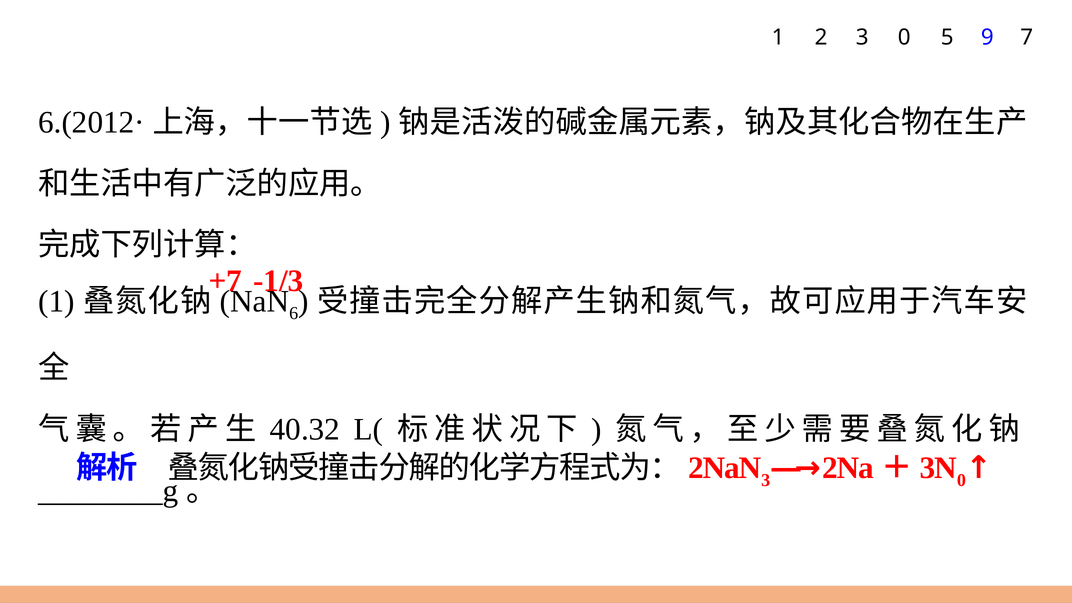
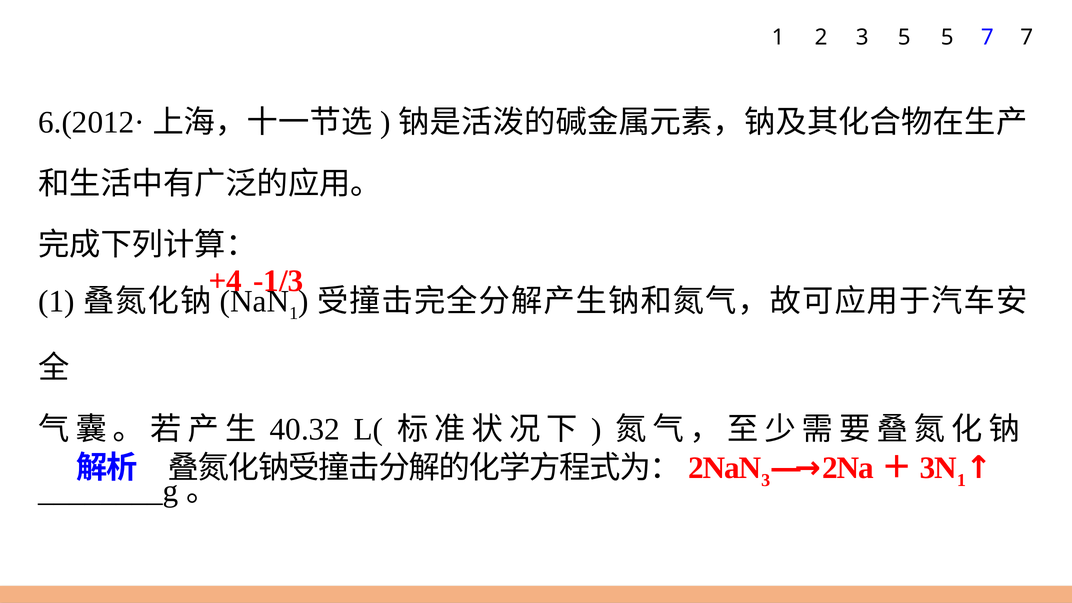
3 0: 0 -> 5 (904, 37)
5 9: 9 -> 7 (987, 37)
+7: +7 -> +4 (225, 281)
6: 6 -> 1 (294, 314)
0: 0 -> 1 (961, 480)
